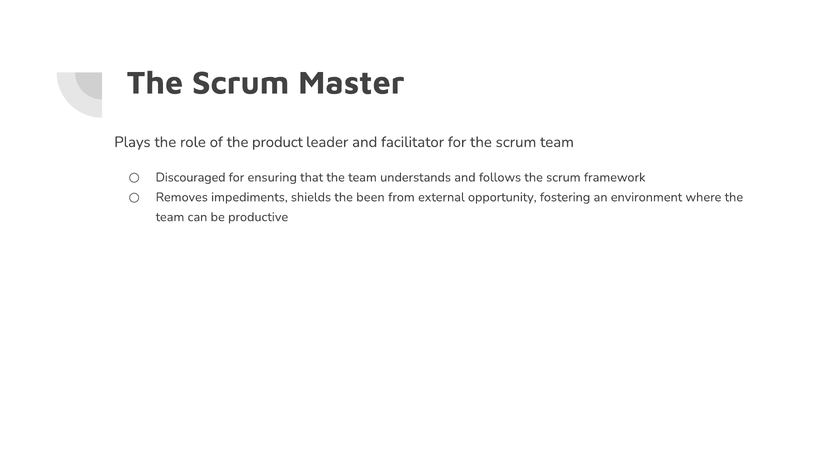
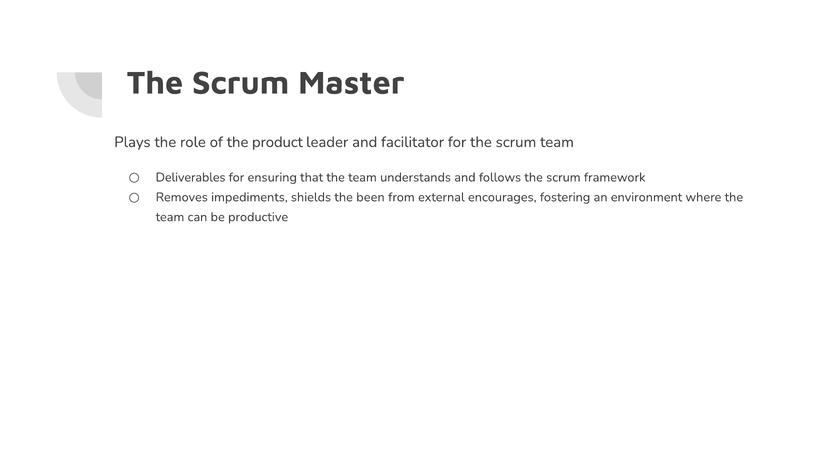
Discouraged: Discouraged -> Deliverables (191, 177)
opportunity: opportunity -> encourages (502, 197)
